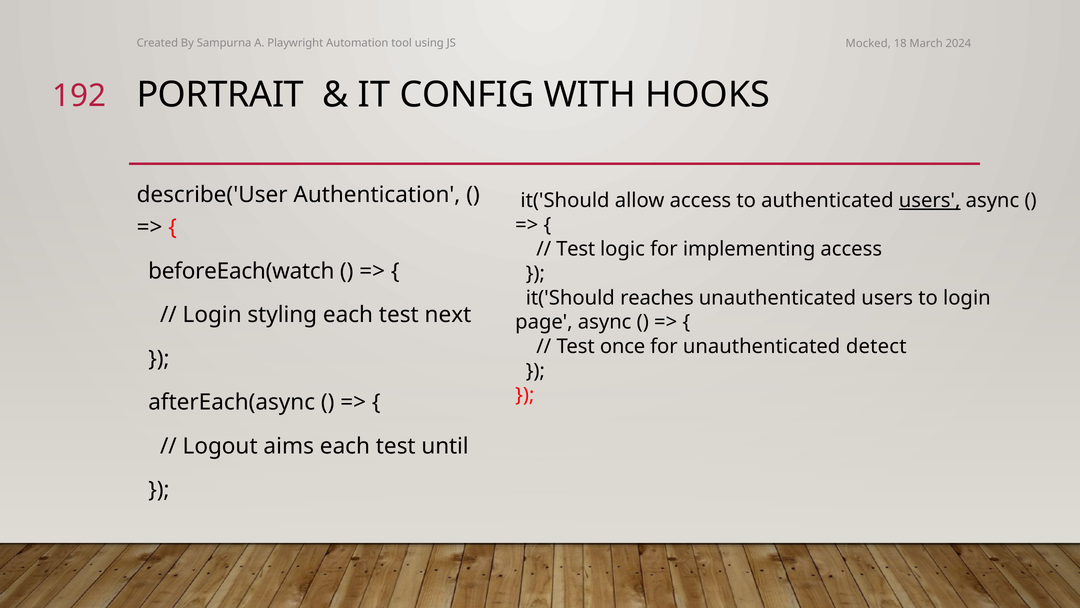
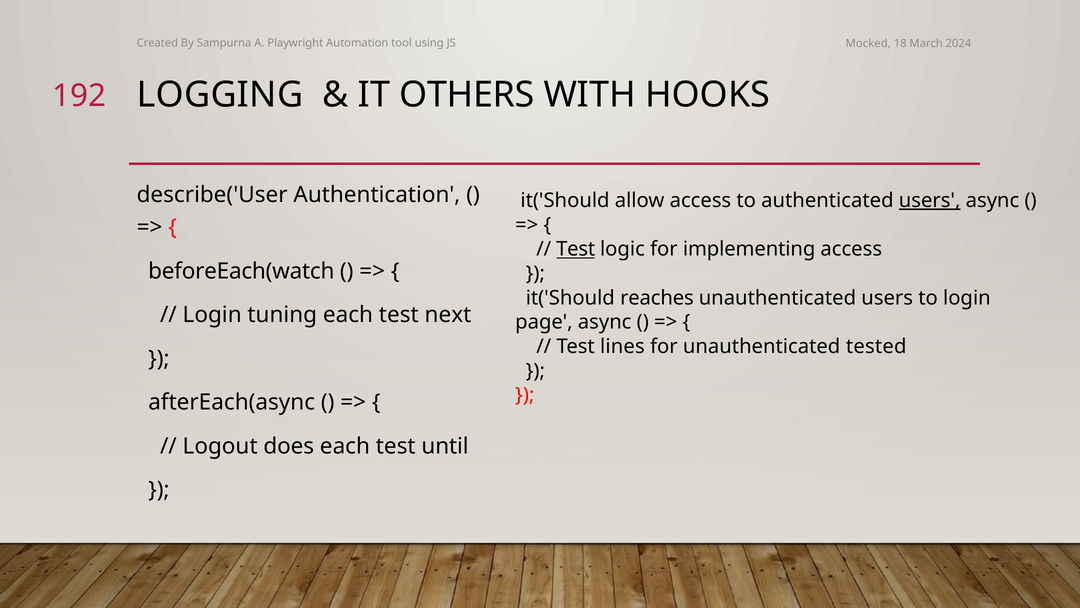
PORTRAIT: PORTRAIT -> LOGGING (220, 95)
CONFIG: CONFIG -> OTHERS (467, 95)
Test underline: none -> present (576, 249)
styling: styling -> tuning (282, 315)
once: once -> lines (622, 346)
detect: detect -> tested (876, 346)
aims: aims -> does (289, 446)
